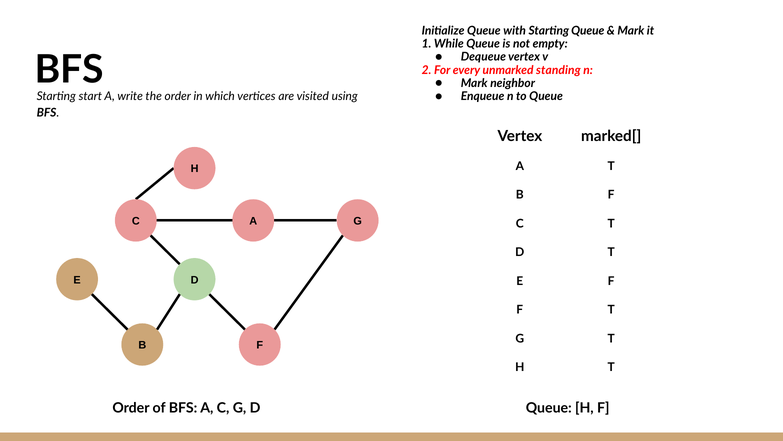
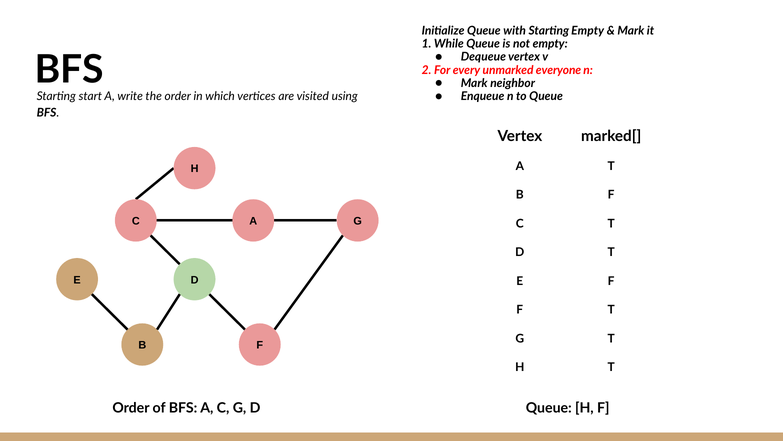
Starting Queue: Queue -> Empty (588, 31)
standing: standing -> everyone (559, 70)
